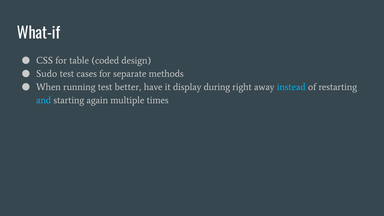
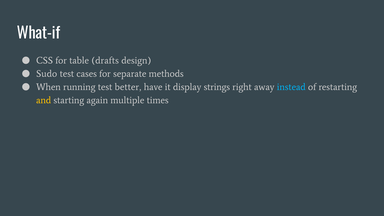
coded: coded -> drafts (105, 60)
during: during -> strings (217, 87)
and colour: light blue -> yellow (44, 100)
